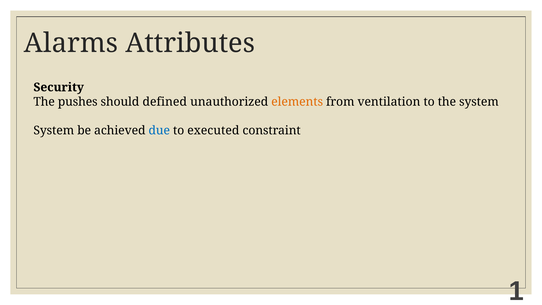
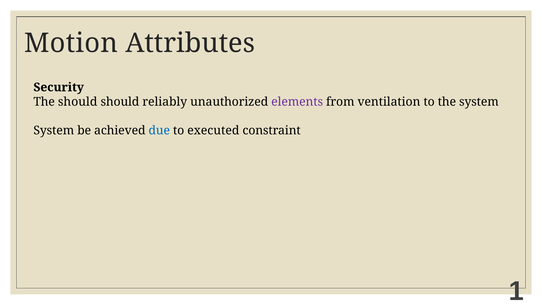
Alarms: Alarms -> Motion (71, 43)
The pushes: pushes -> should (78, 102)
defined: defined -> reliably (165, 102)
elements colour: orange -> purple (297, 102)
